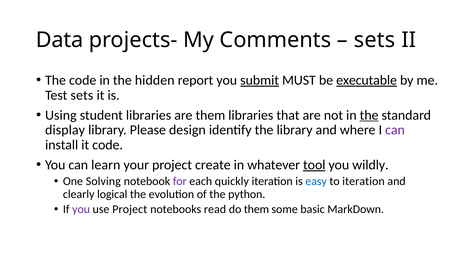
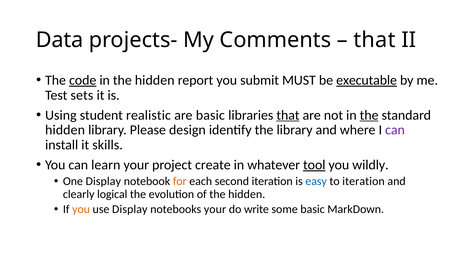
sets: sets -> that (375, 40)
code underline: none -> present (83, 80)
submit underline: present -> none (260, 80)
student libraries: libraries -> realistic (148, 115)
are them: them -> basic (210, 115)
that underline: none -> present (288, 115)
display: display -> hidden (65, 130)
it code: code -> skills (108, 145)
One Solving: Solving -> Display (103, 181)
for colour: purple -> orange (180, 181)
quickly: quickly -> second (232, 181)
of the python: python -> hidden (247, 194)
you colour: purple -> orange (81, 210)
use Project: Project -> Display (130, 210)
notebooks read: read -> your (215, 210)
do them: them -> write (256, 210)
